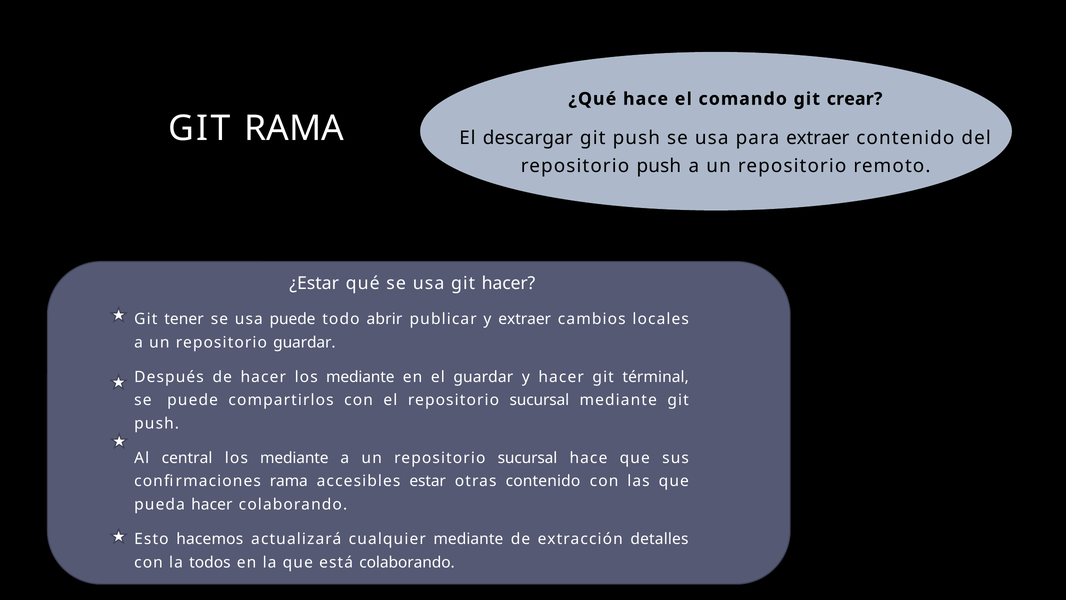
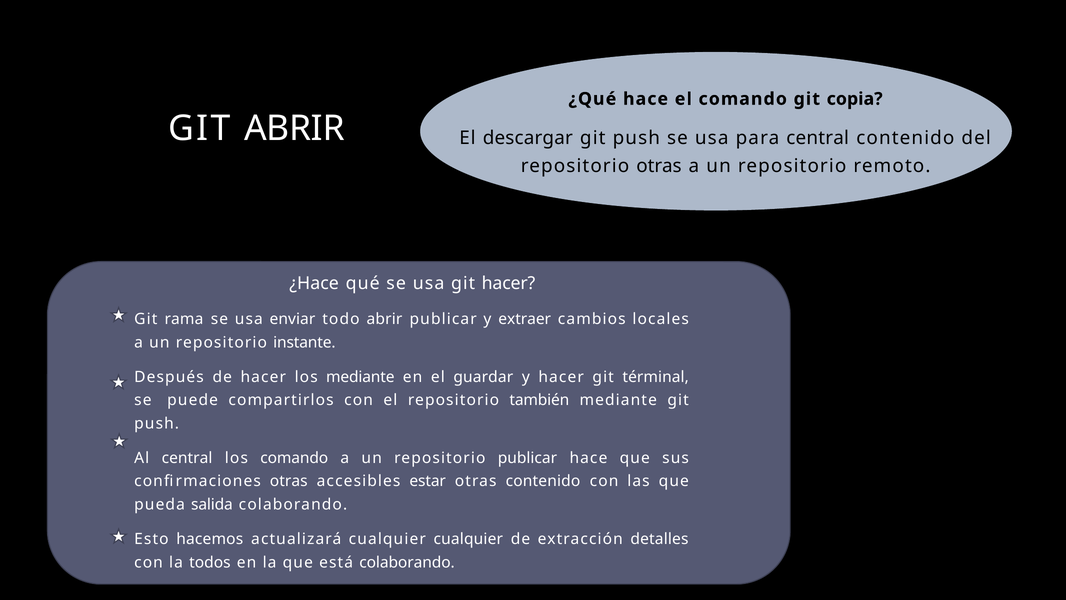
crear: crear -> copia (855, 99)
GIT RAMA: RAMA -> ABRIR (294, 129)
para extraer: extraer -> central (818, 138)
repositorio push: push -> otras (659, 166)
¿Estar: ¿Estar -> ¿Hace (314, 283)
tener: tener -> rama (184, 319)
usa puede: puede -> enviar (292, 319)
repositorio guardar: guardar -> instante (304, 342)
el repositorio sucursal: sucursal -> también (539, 400)
mediante: mediante -> comando (294, 458)
un repositorio sucursal: sucursal -> publicar (527, 458)
confirmaciones rama: rama -> otras (289, 481)
pueda hacer: hacer -> salida (212, 504)
cualquier mediante: mediante -> cualquier (468, 539)
